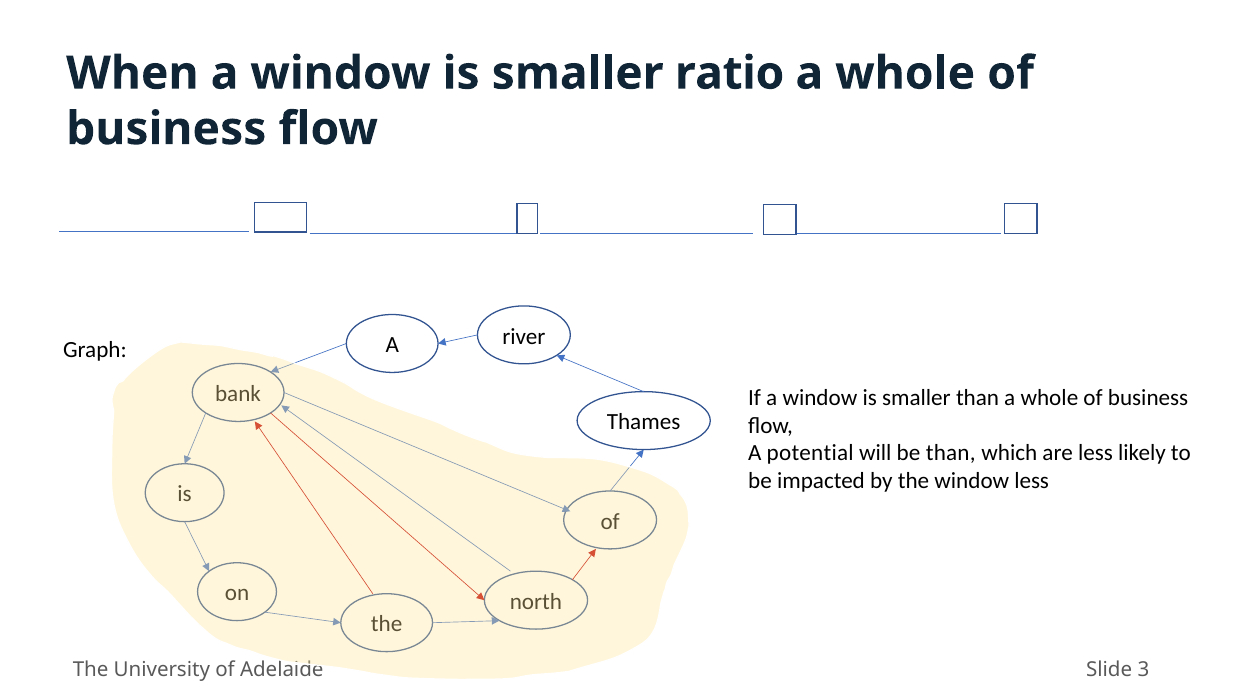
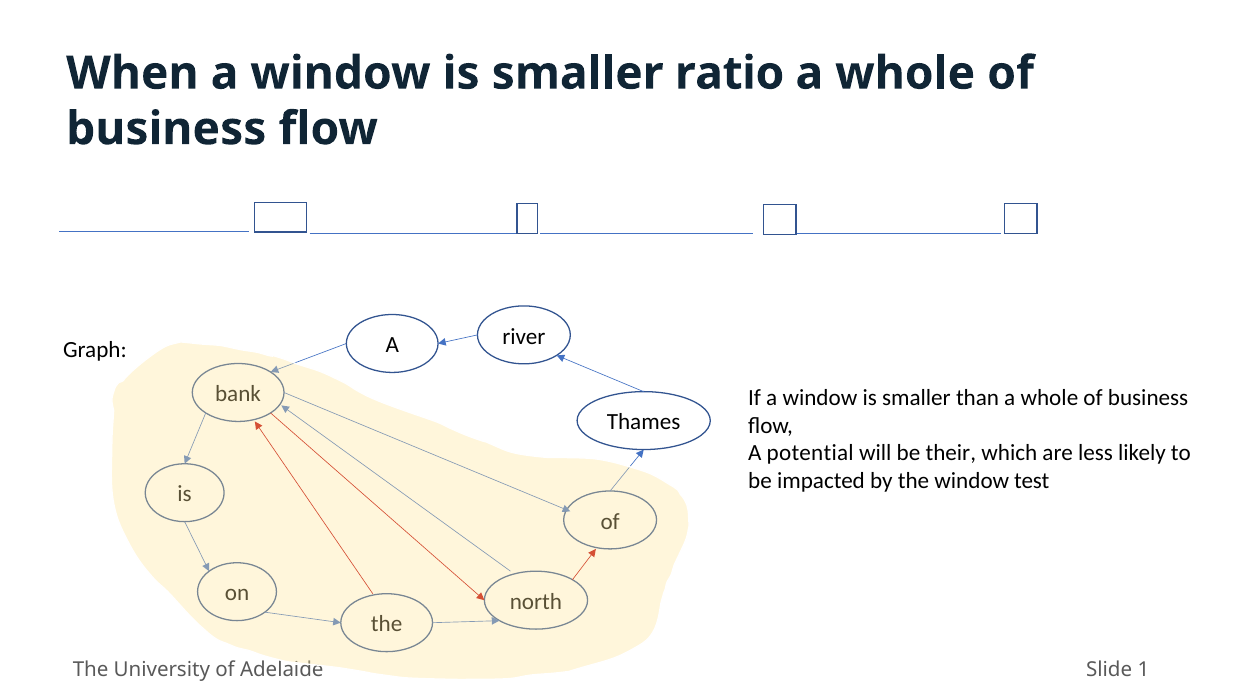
be than: than -> their (951, 453)
window less: less -> test (1032, 481)
3: 3 -> 1 (1143, 670)
